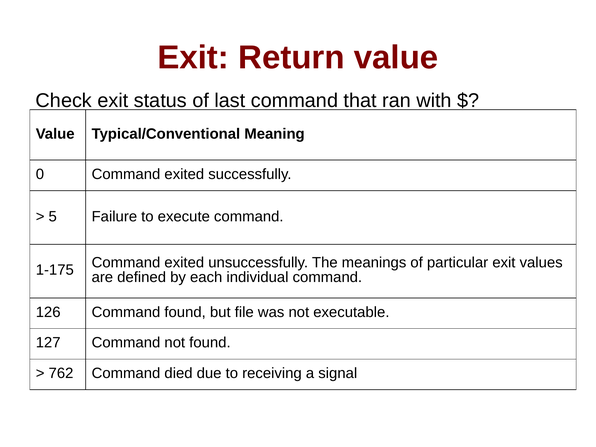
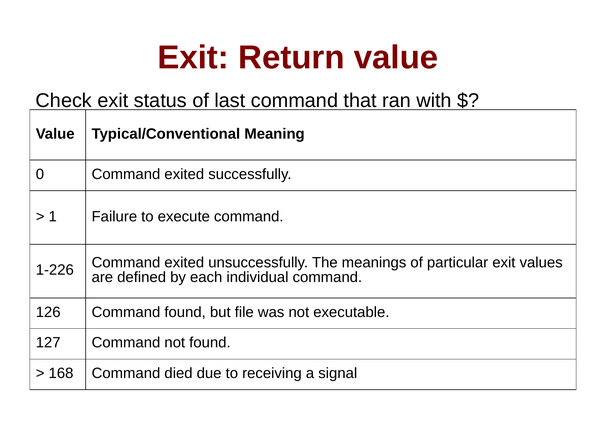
5: 5 -> 1 (53, 216)
1-175: 1-175 -> 1-226 (55, 270)
762: 762 -> 168 (61, 373)
